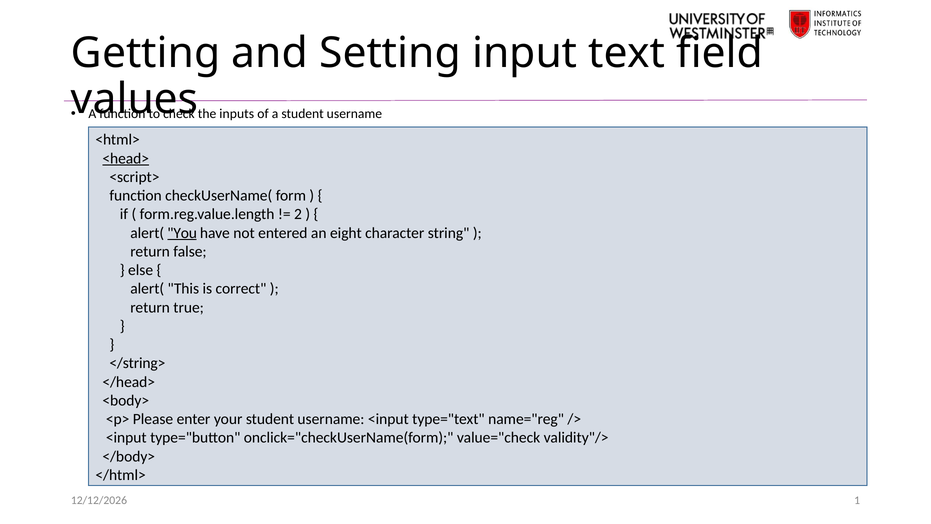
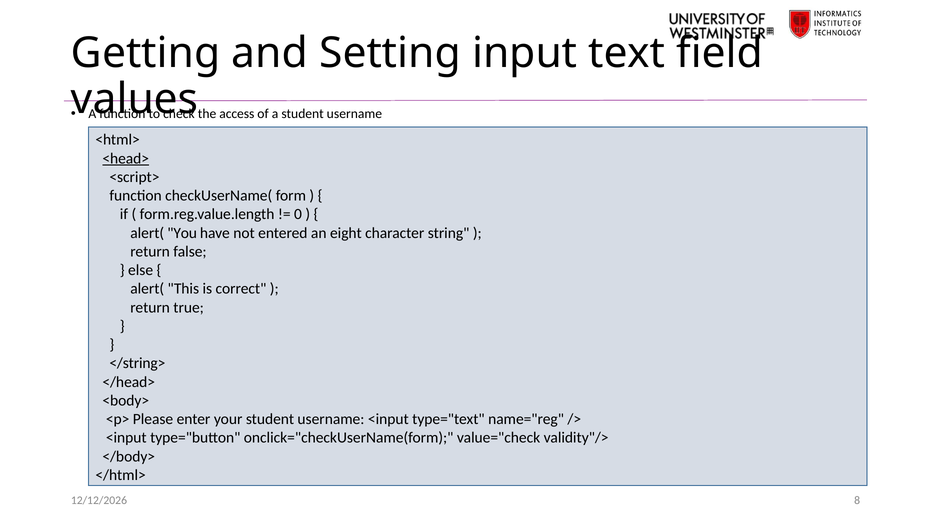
inputs: inputs -> access (237, 114)
2: 2 -> 0 (298, 214)
You underline: present -> none (182, 233)
1: 1 -> 8 (857, 500)
